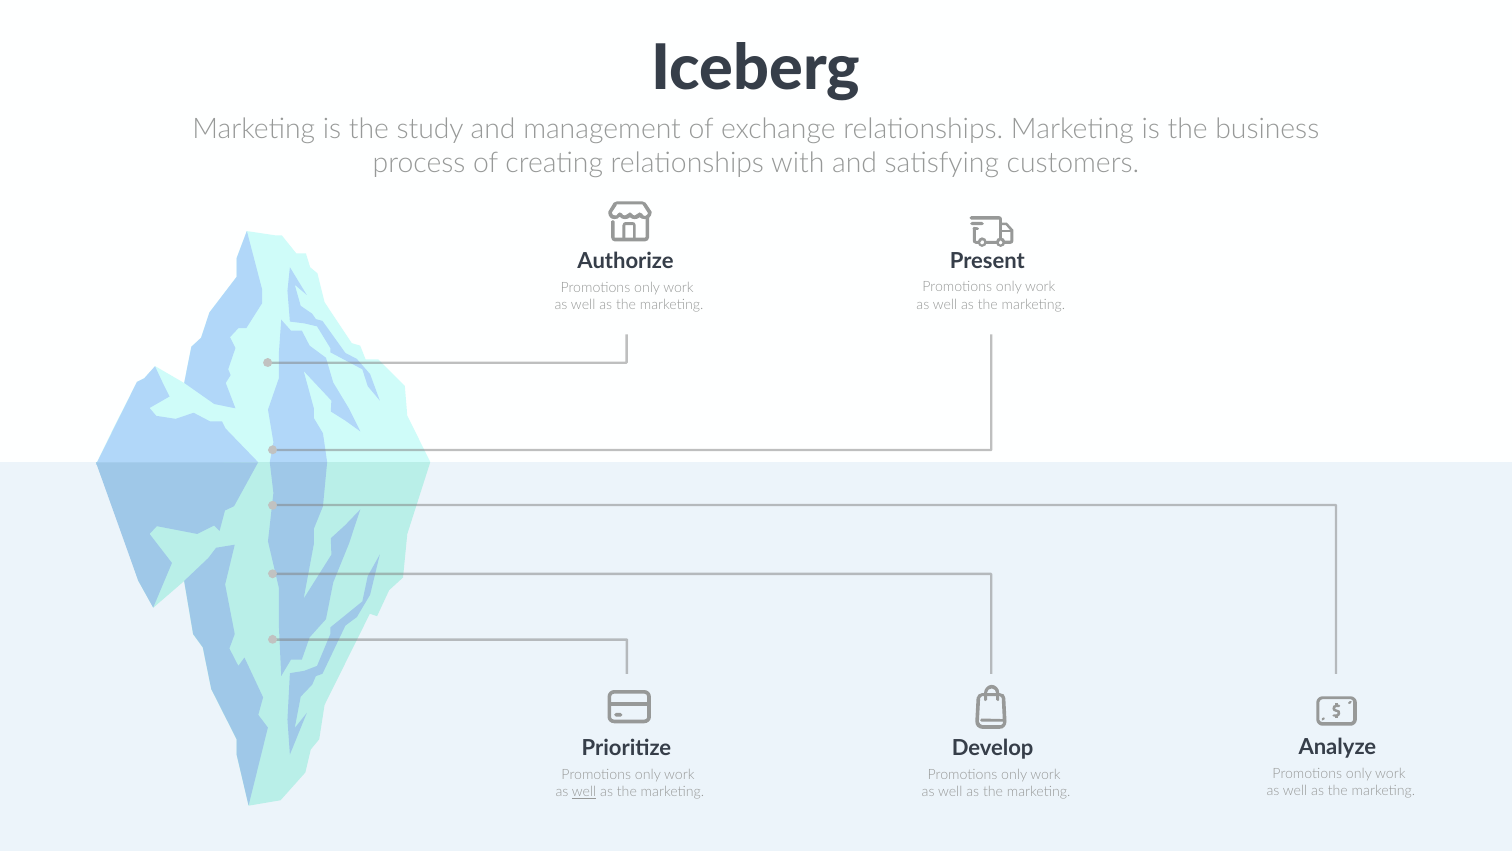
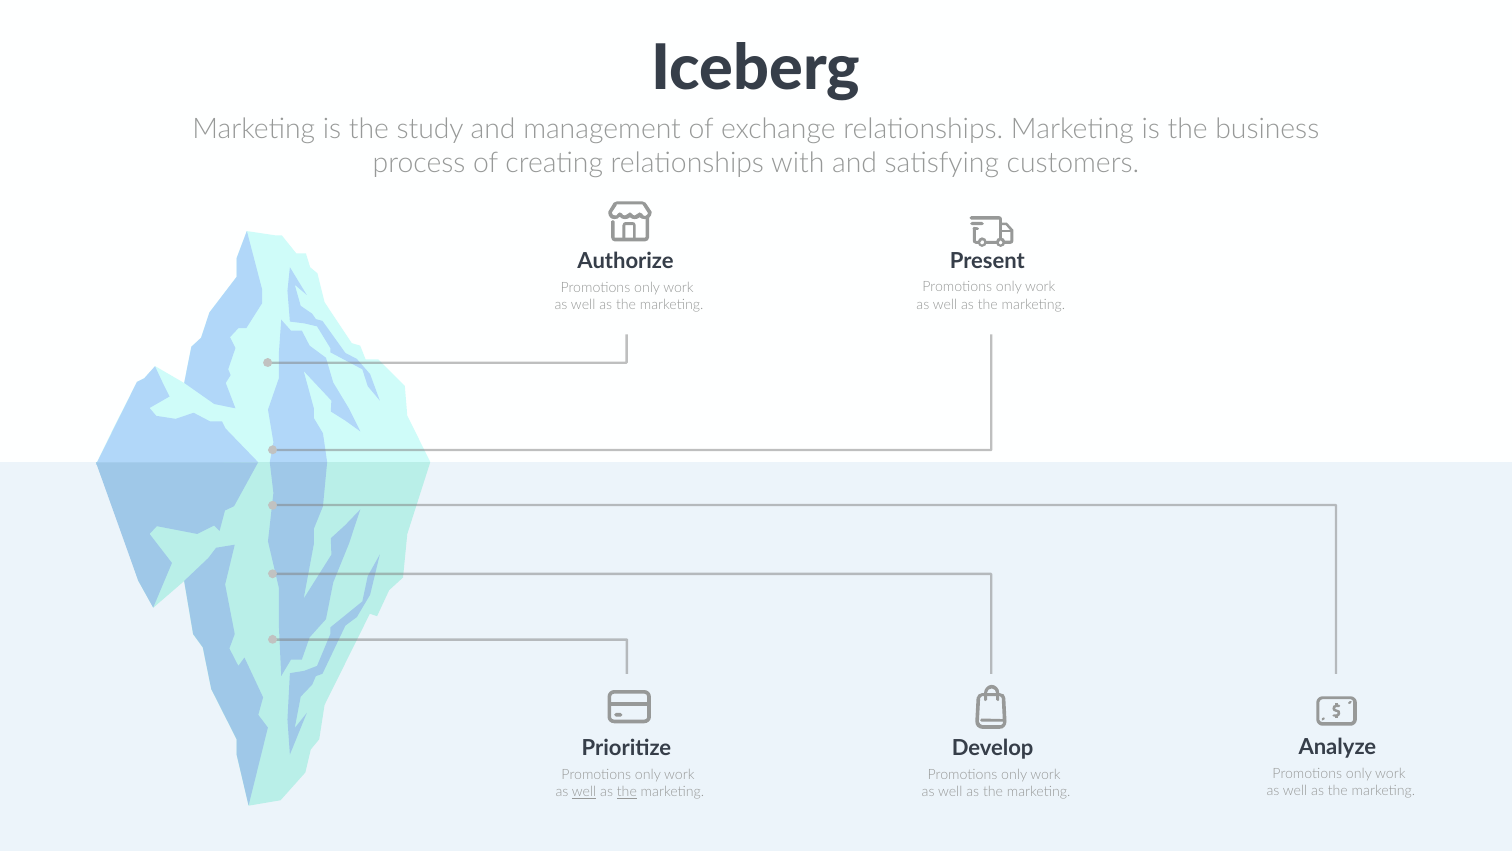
the underline: none -> present (627, 792)
